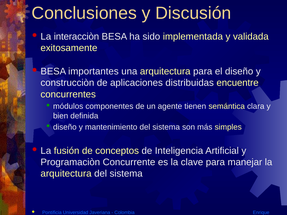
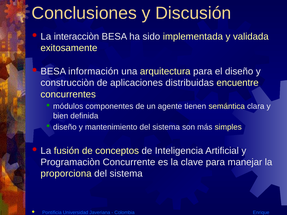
importantes: importantes -> información (93, 71)
arquitectura: arquitectura -> proporciona (66, 174)
